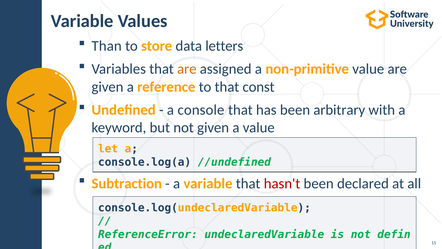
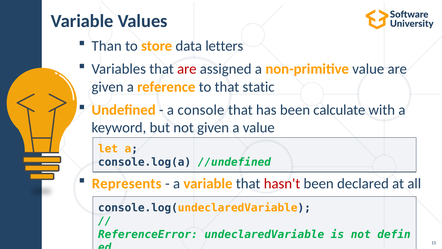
are colour: orange -> red (187, 69)
const: const -> static (259, 87)
arbitrary: arbitrary -> calculate (339, 110)
Subtraction: Subtraction -> Represents (127, 183)
